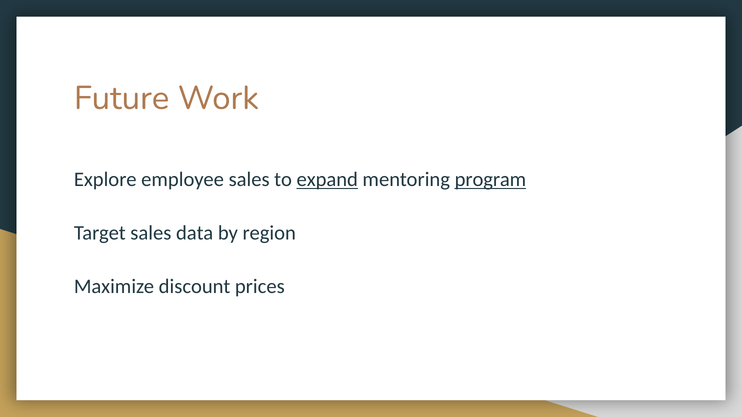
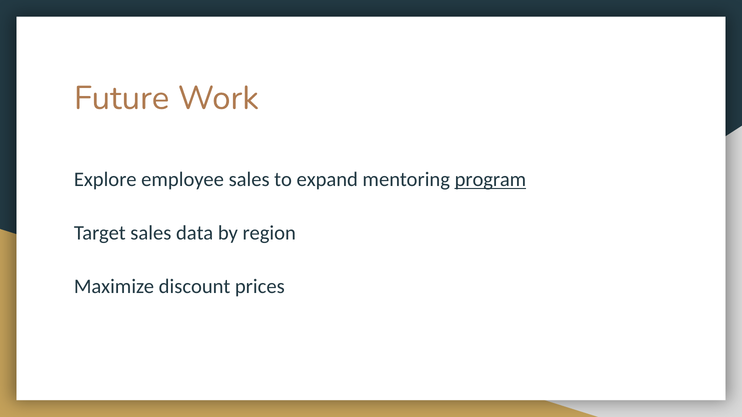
expand underline: present -> none (327, 180)
